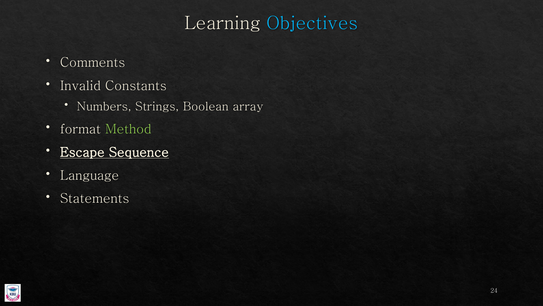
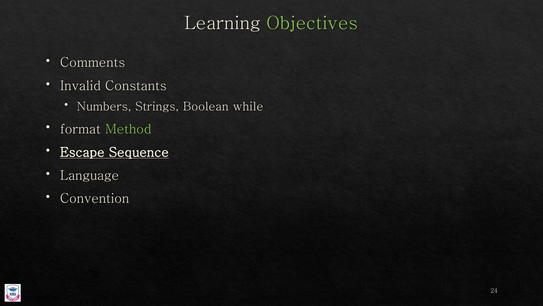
Objectives colour: light blue -> light green (312, 23)
array: array -> while (248, 106)
Statements: Statements -> Convention (95, 198)
